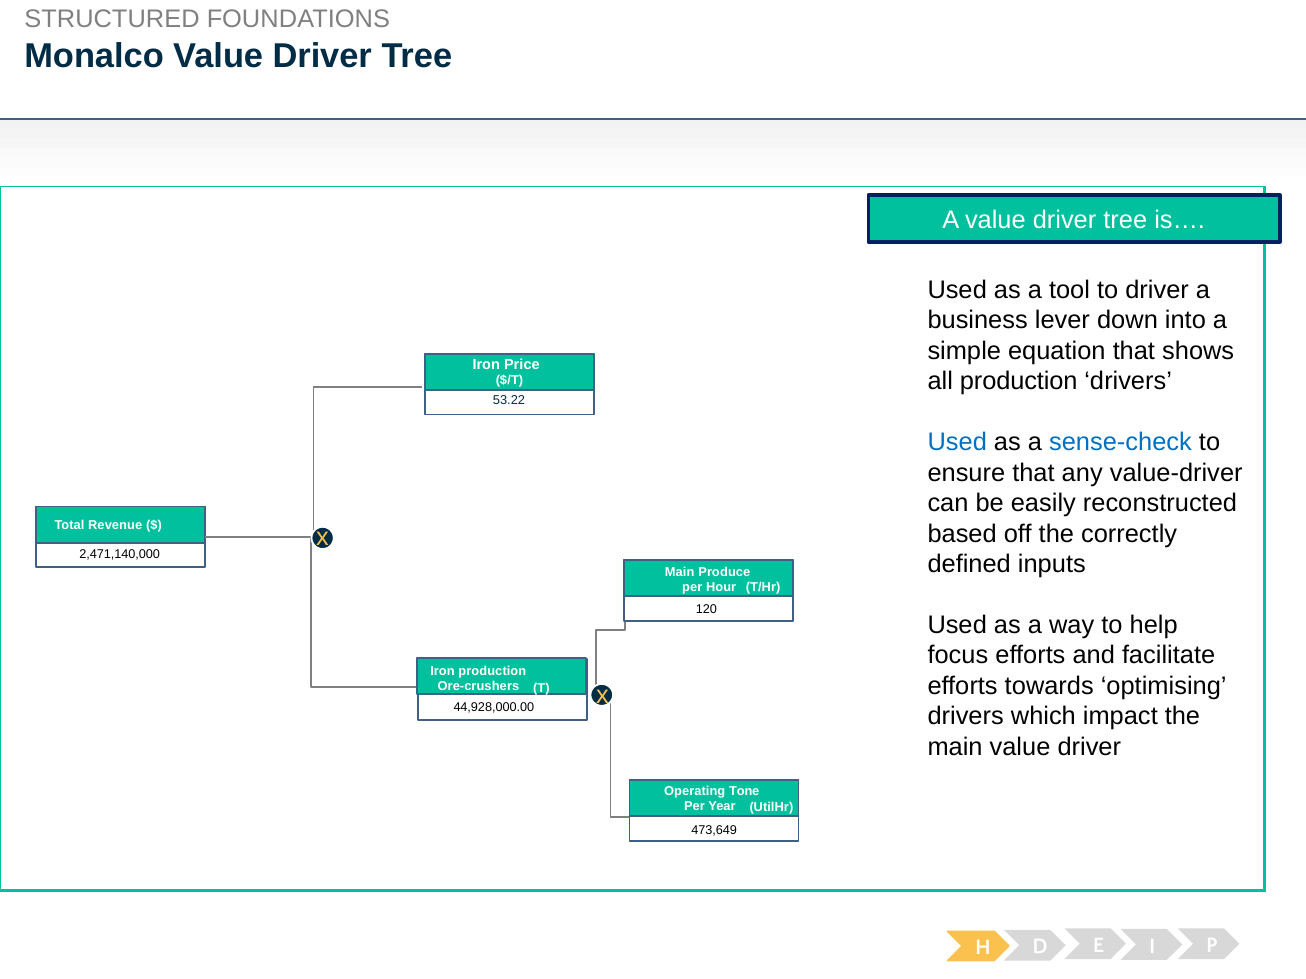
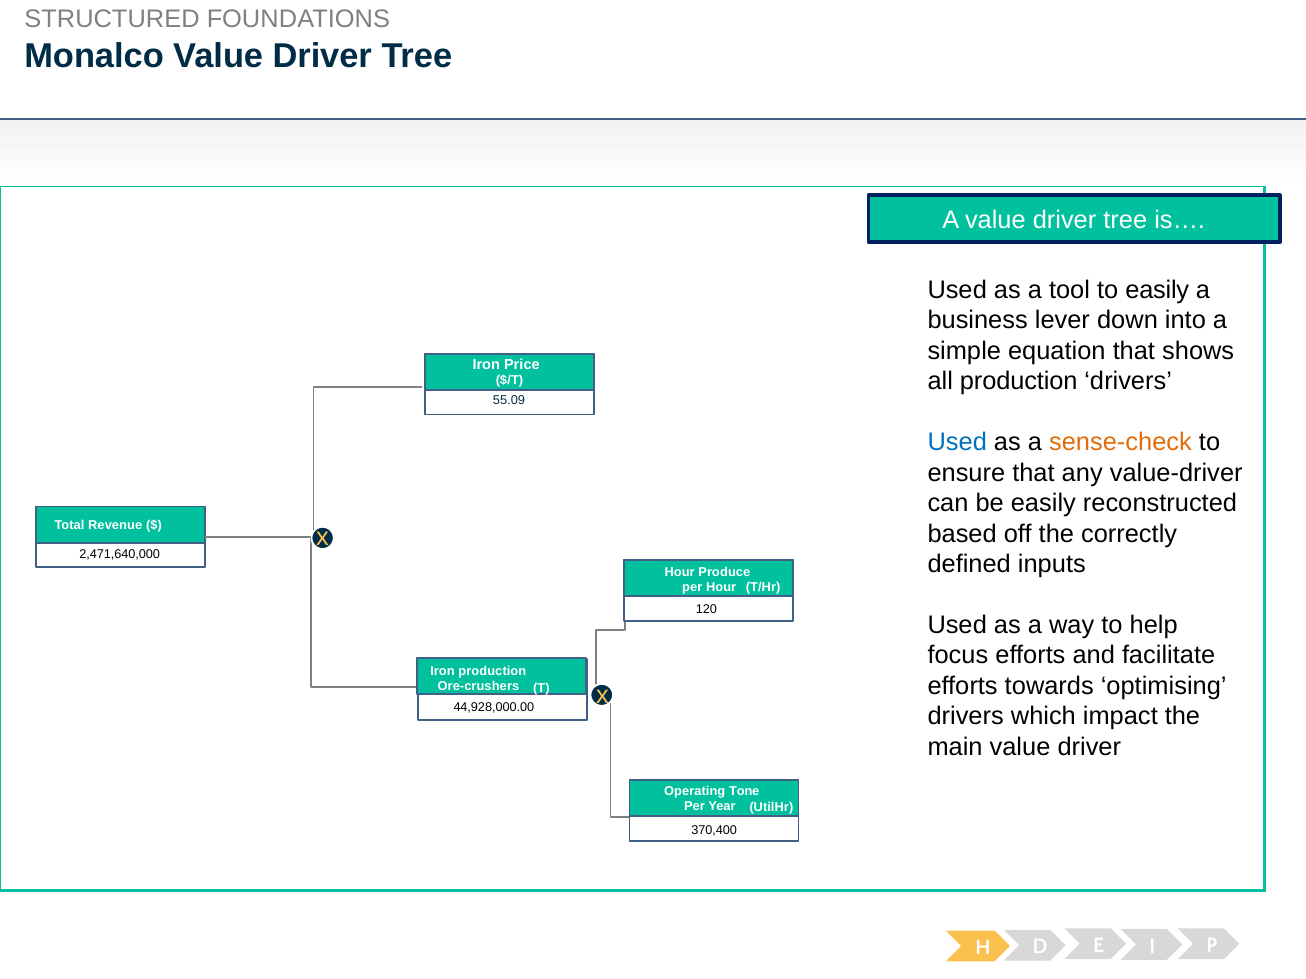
to driver: driver -> easily (1157, 290)
53.22: 53.22 -> 55.09 (509, 401)
sense-check colour: blue -> orange (1120, 442)
2,471,140,000: 2,471,140,000 -> 2,471,640,000 (120, 555)
Main: Main -> Hour (680, 573)
473,649: 473,649 -> 370,400 (714, 831)
